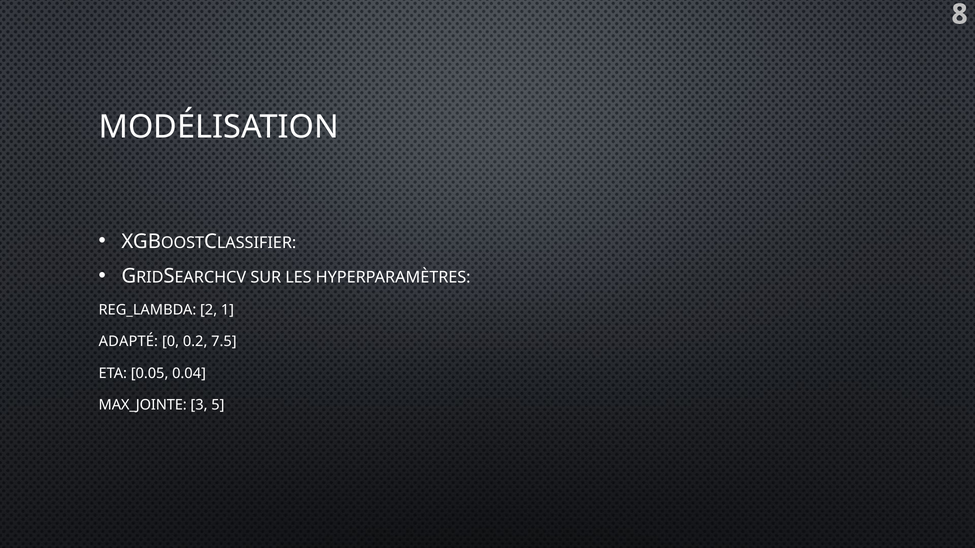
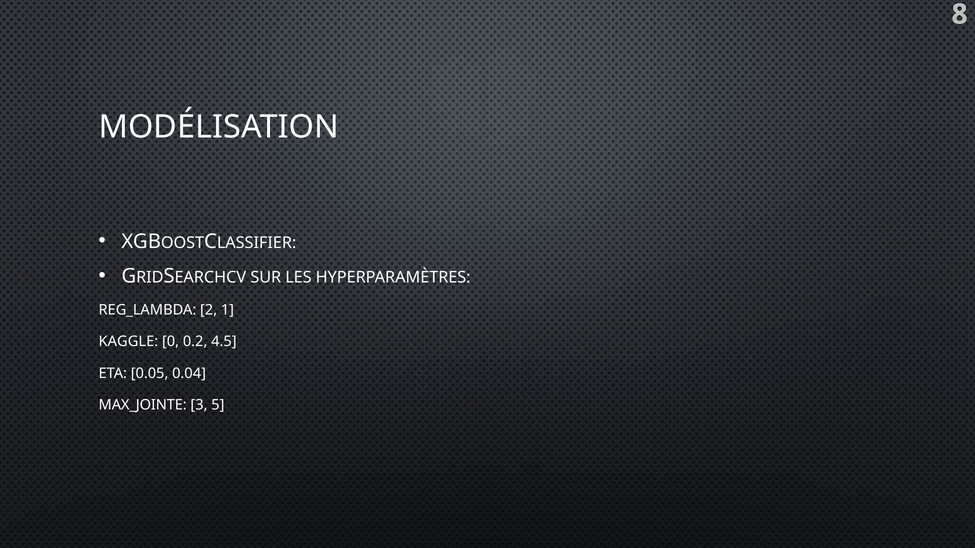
ADAPTÉ: ADAPTÉ -> KAGGLE (128, 342)
7.5: 7.5 -> 4.5 (224, 342)
